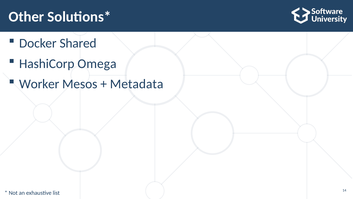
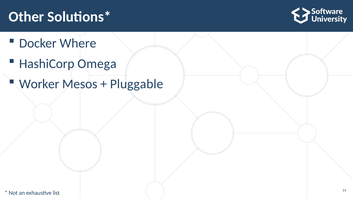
Shared: Shared -> Where (78, 43)
Metadata: Metadata -> Pluggable (137, 84)
